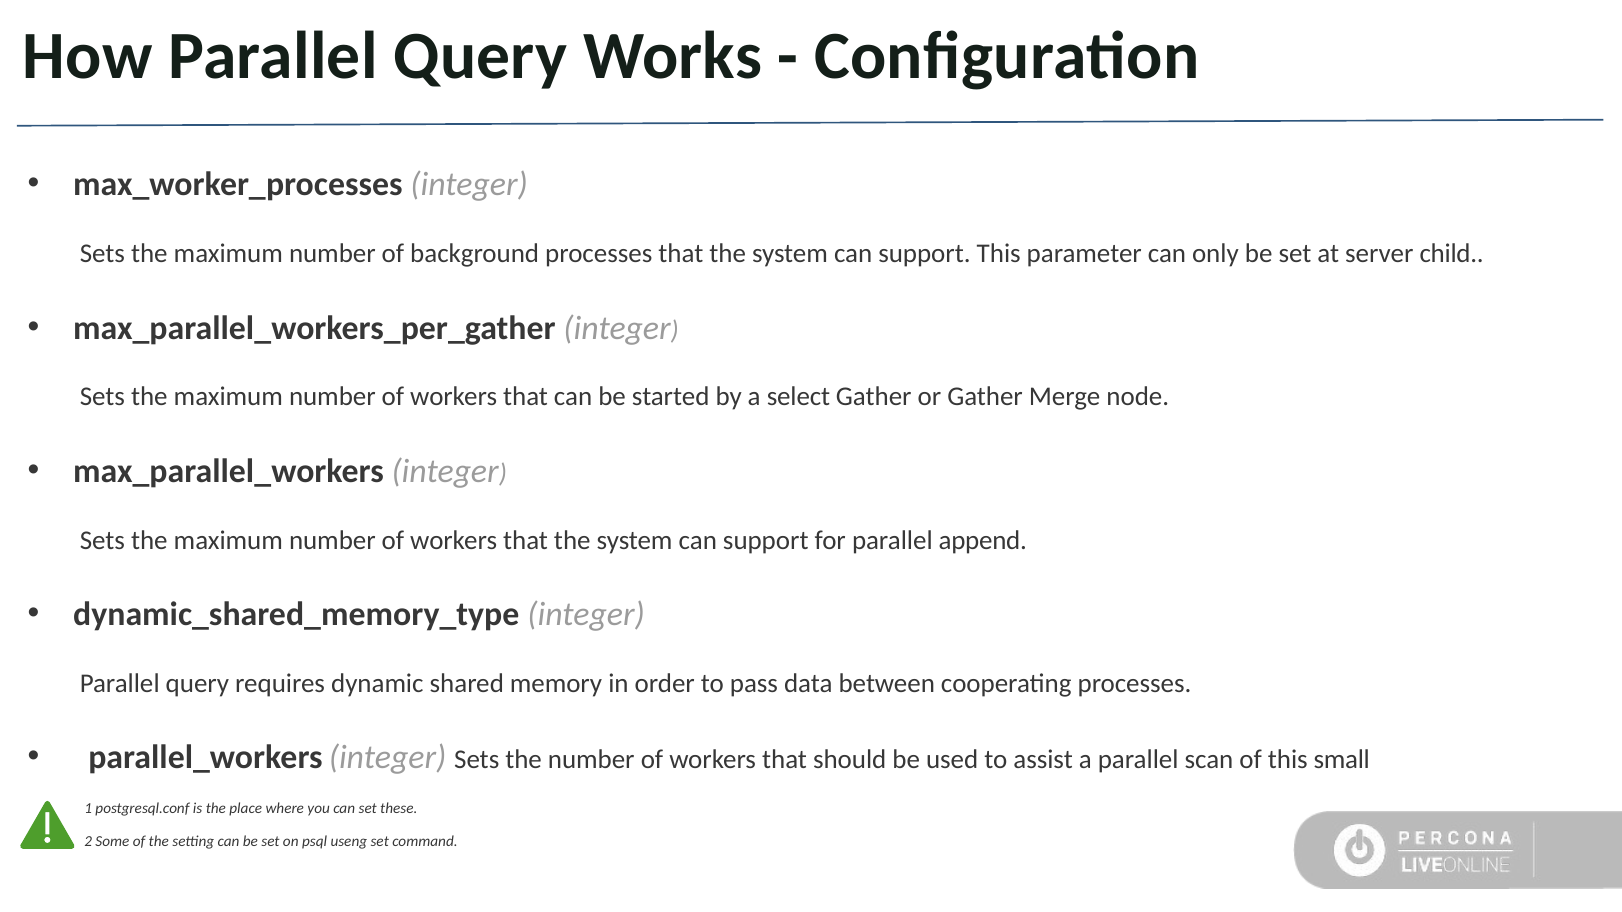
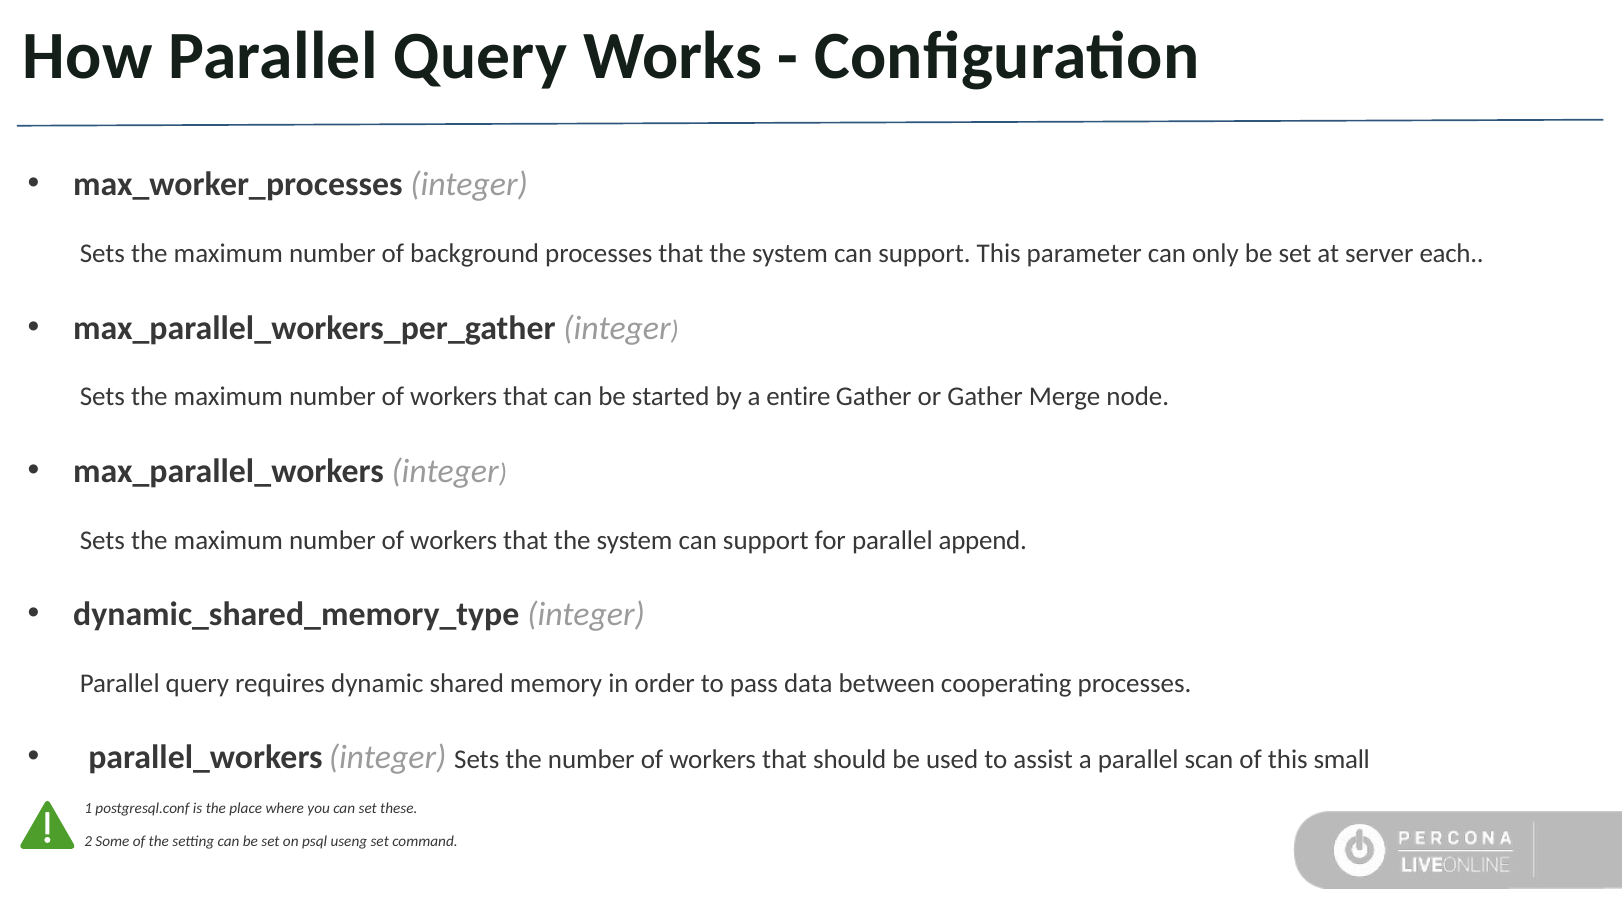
child: child -> each (1452, 254)
select: select -> entire (798, 397)
